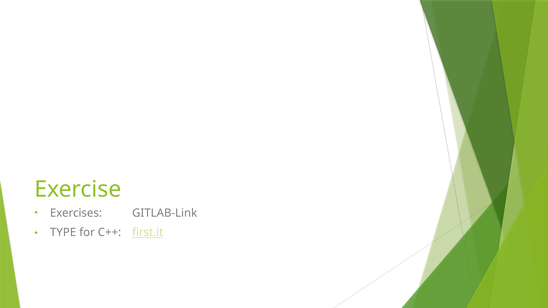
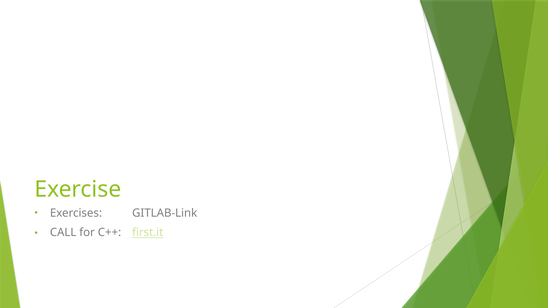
TYPE: TYPE -> CALL (63, 233)
